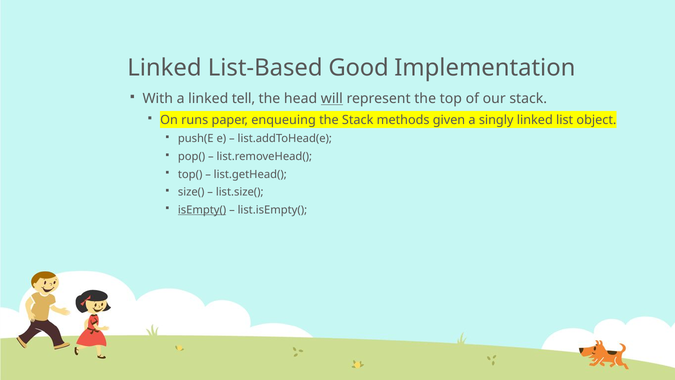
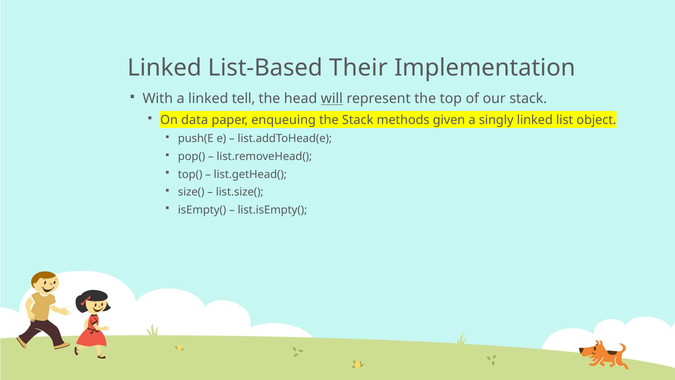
Good: Good -> Their (358, 68)
runs: runs -> data (195, 120)
isEmpty( underline: present -> none (202, 210)
